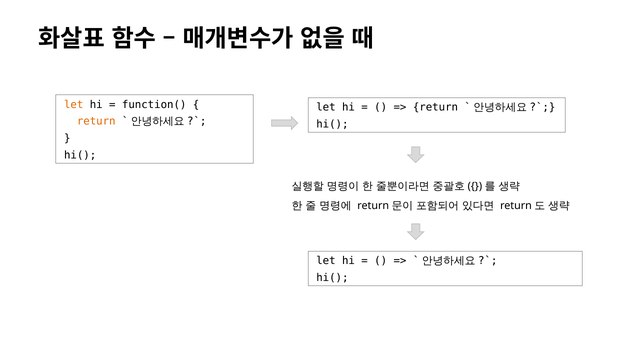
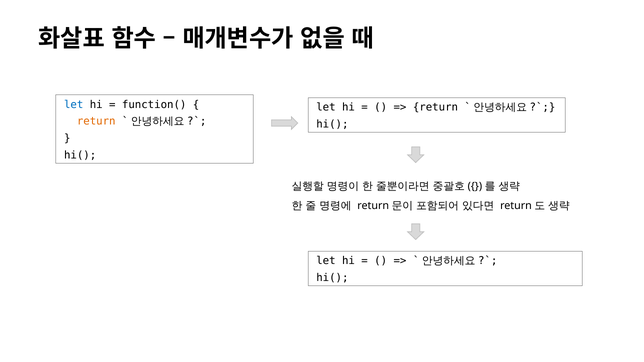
let colour: orange -> blue (74, 105)
